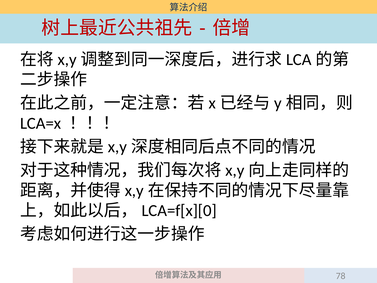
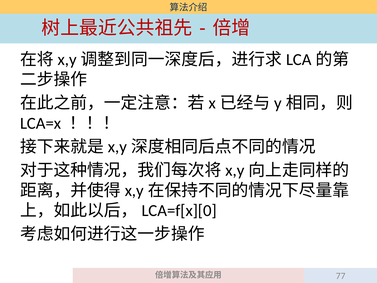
78: 78 -> 77 (341, 276)
